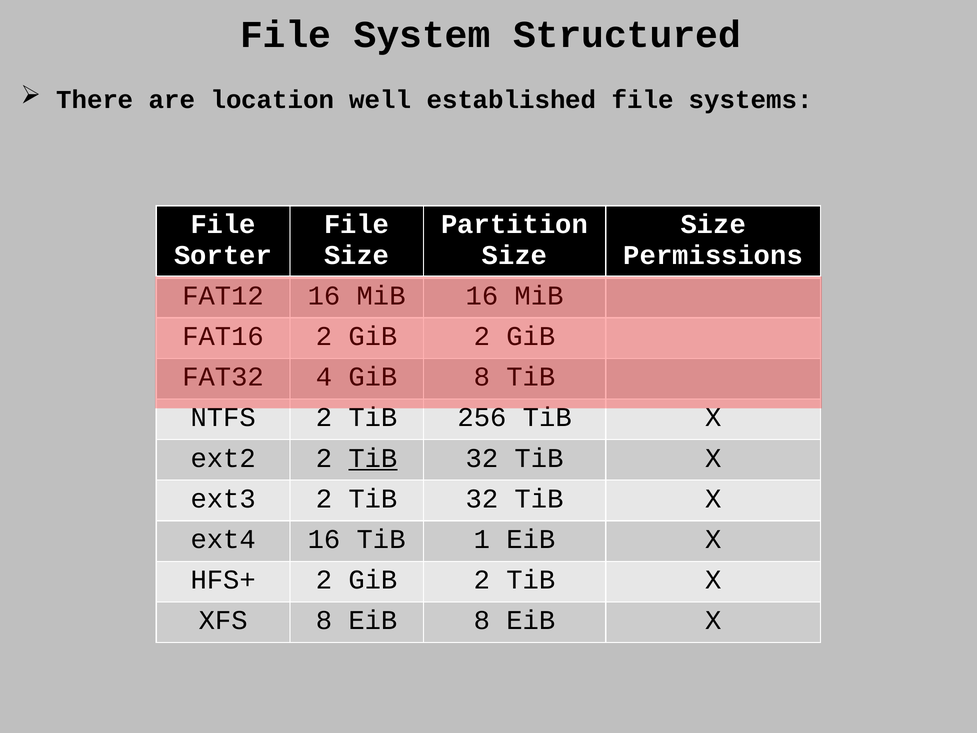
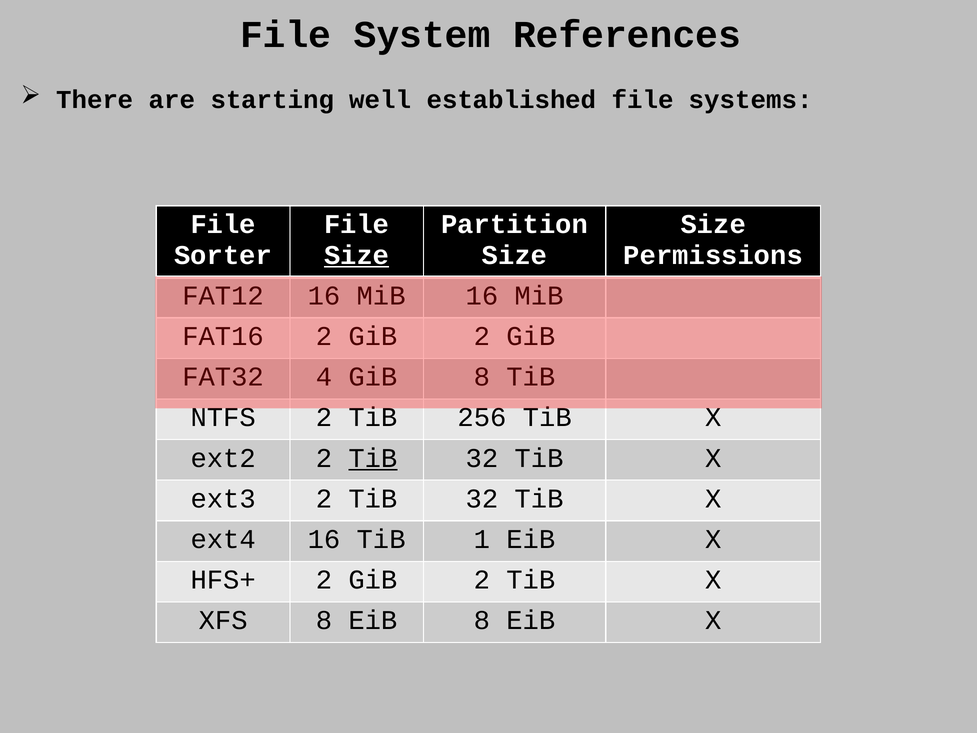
Structured: Structured -> References (627, 35)
location: location -> starting (272, 100)
Size underline: none -> present (357, 255)
